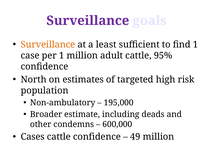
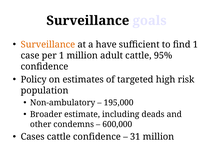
Surveillance colour: purple -> black (88, 21)
least: least -> have (106, 44)
North: North -> Policy (34, 79)
49: 49 -> 31 (135, 137)
